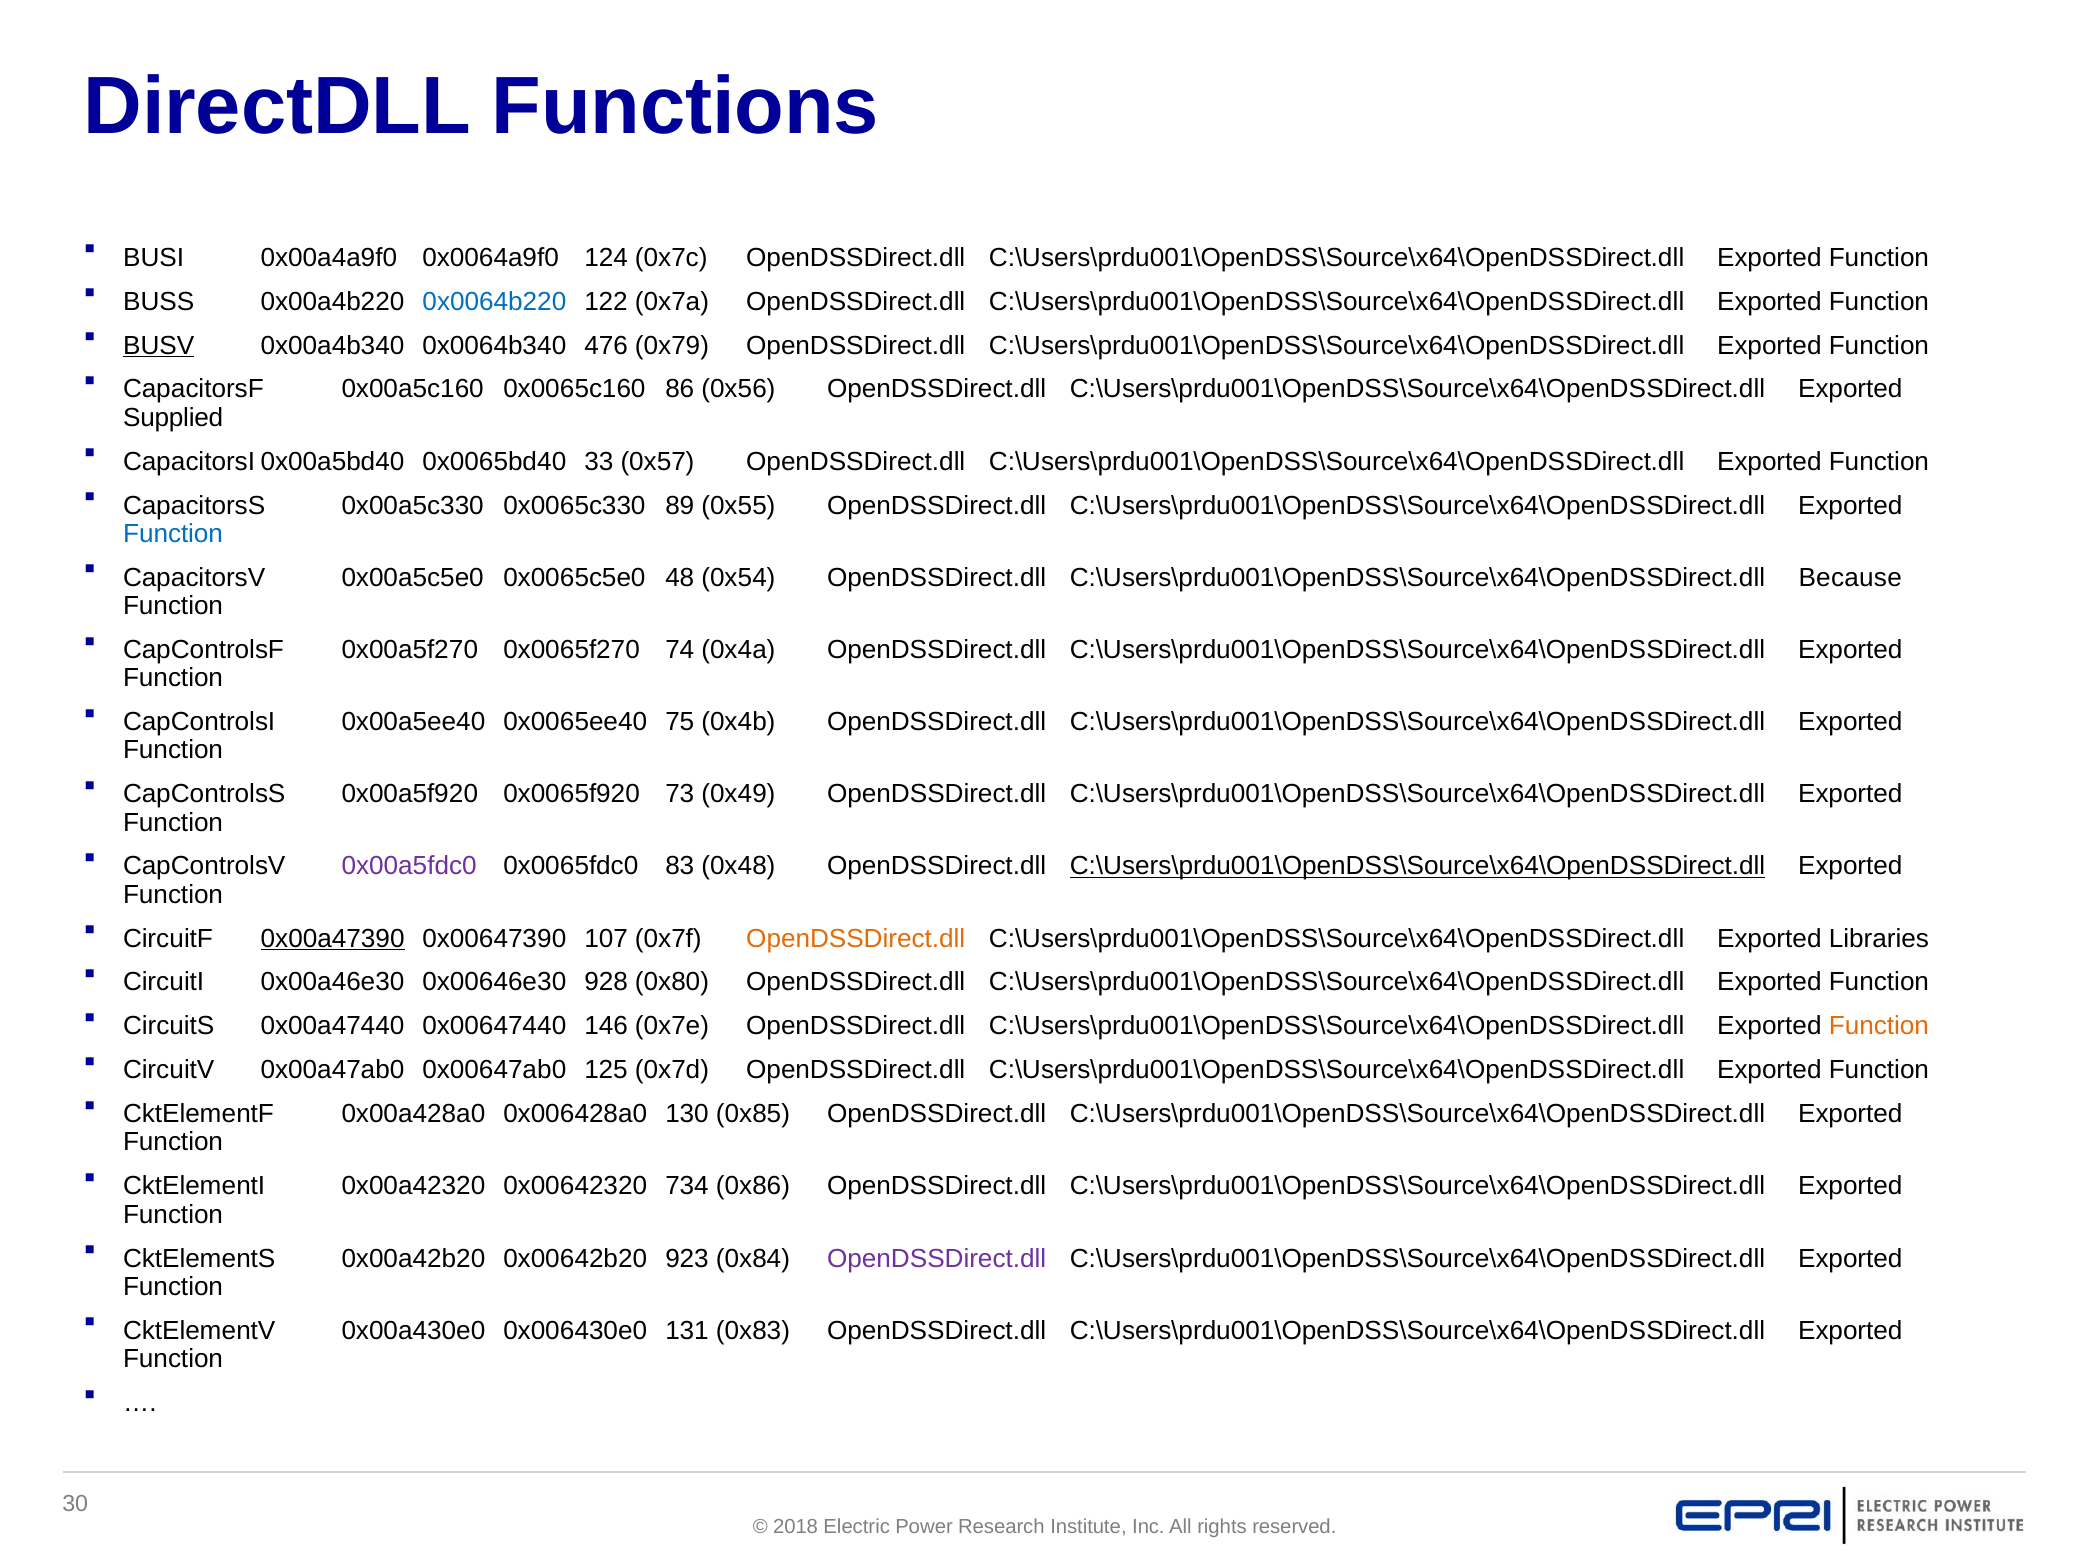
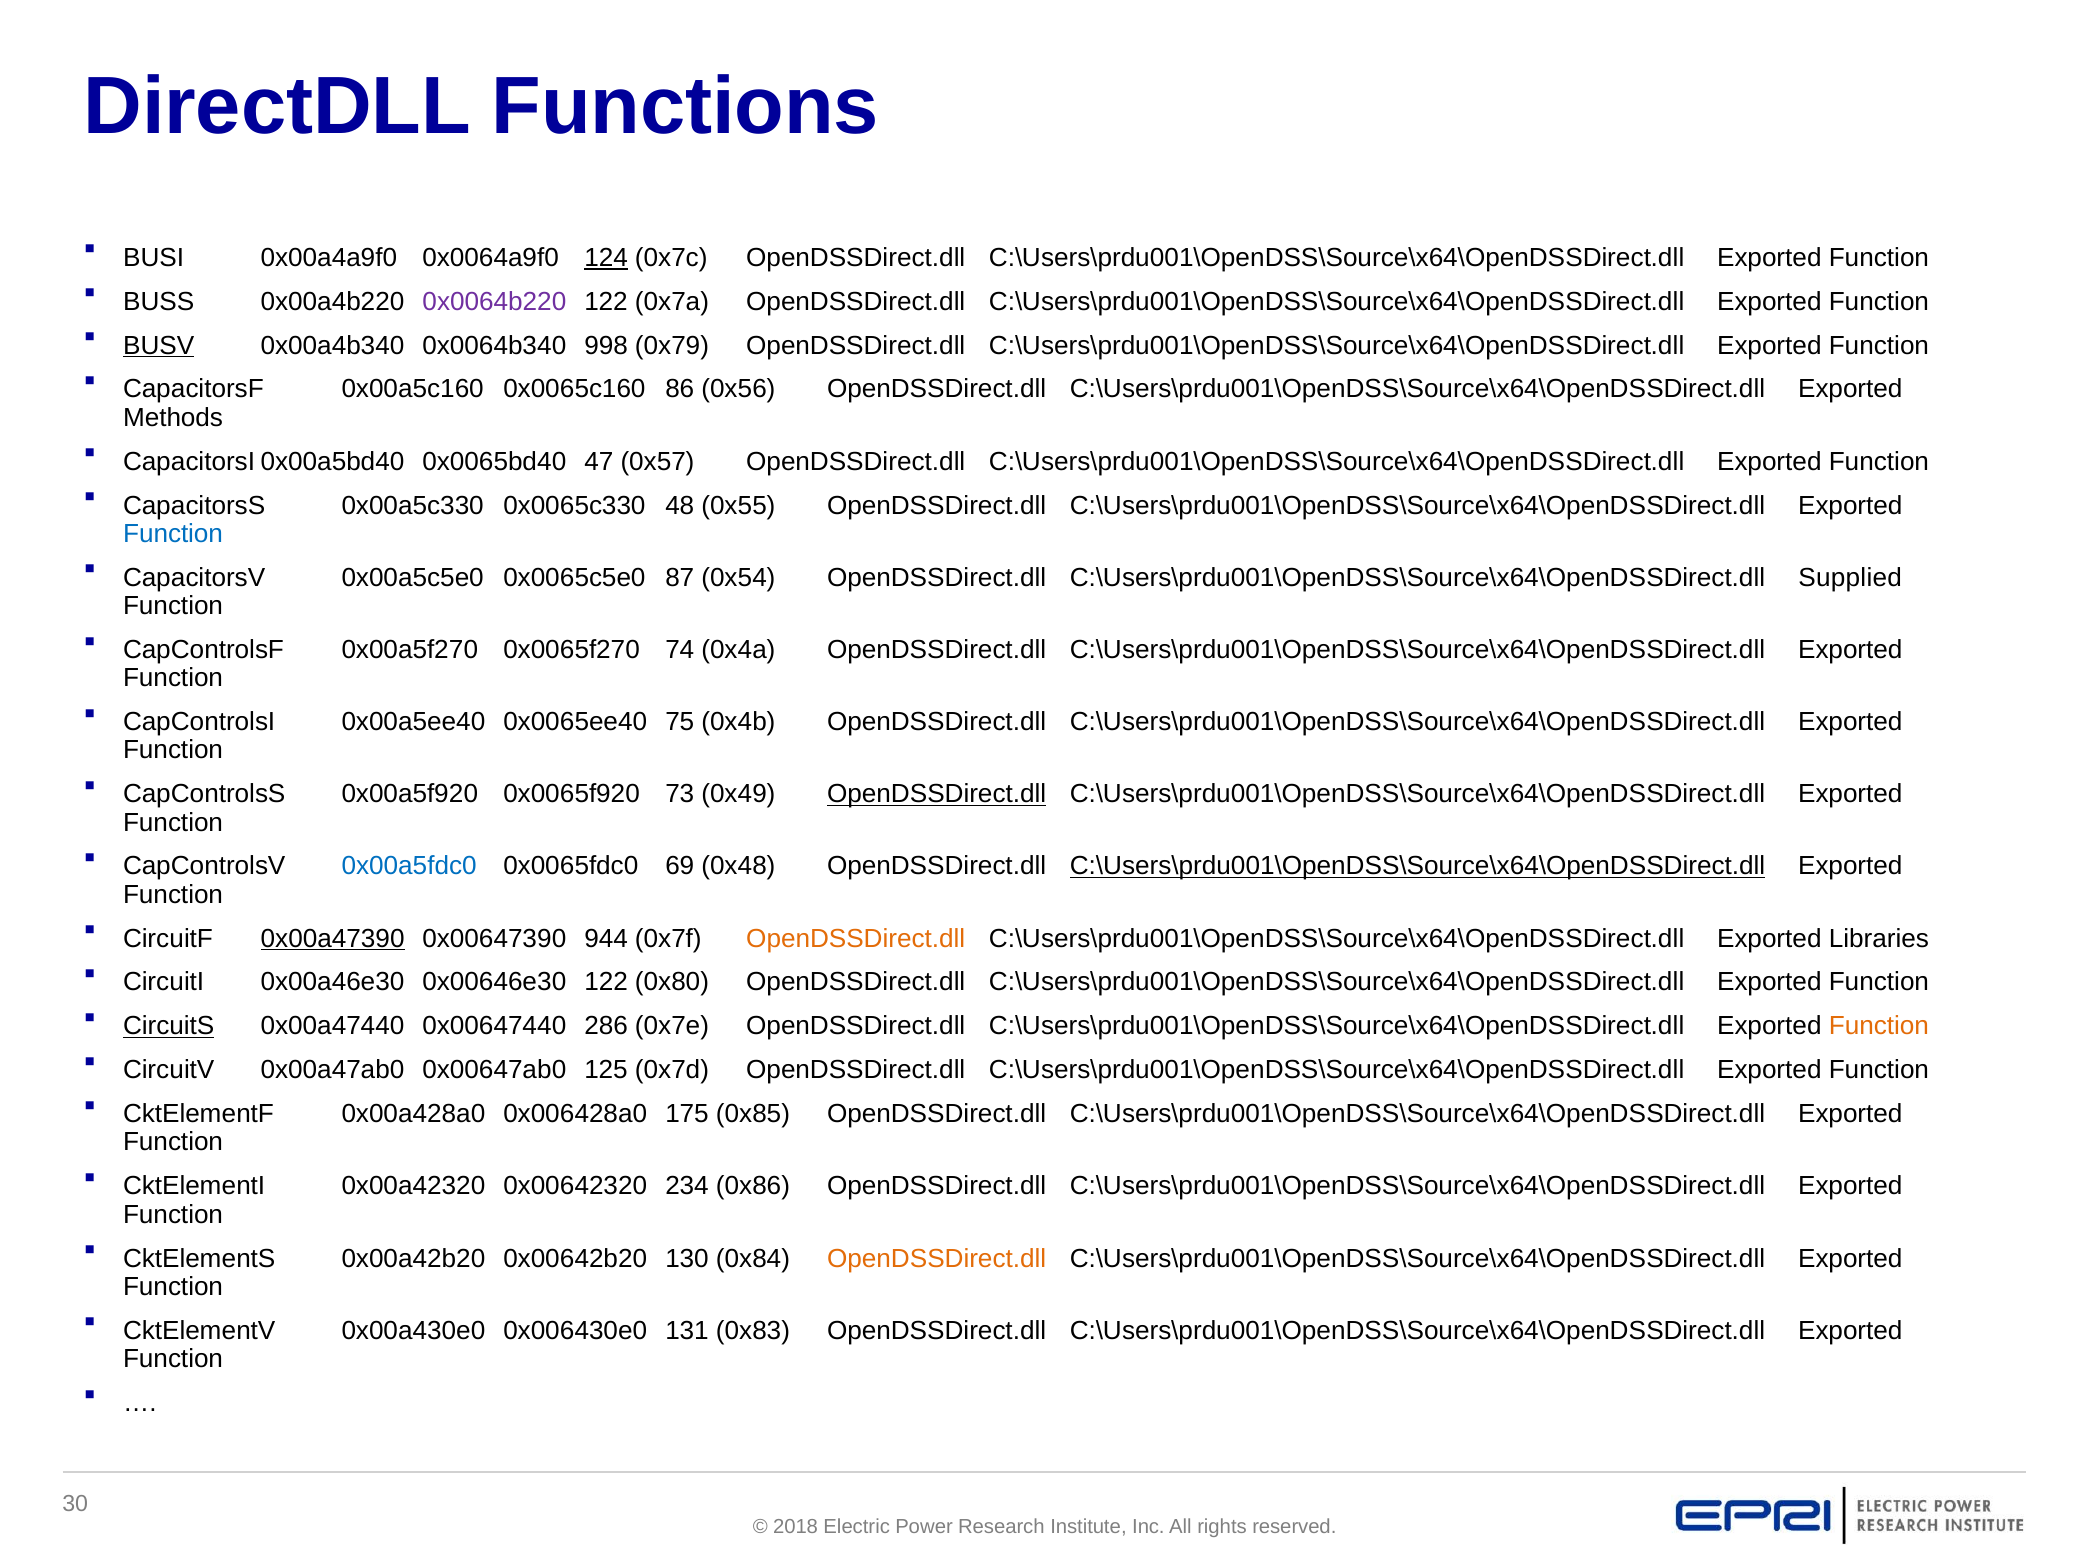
124 underline: none -> present (606, 258)
0x0064b220 colour: blue -> purple (494, 302)
476: 476 -> 998 (606, 346)
Supplied: Supplied -> Methods (173, 418)
33: 33 -> 47 (599, 462)
89: 89 -> 48 (680, 506)
48: 48 -> 87 (680, 578)
Because: Because -> Supplied (1850, 578)
OpenDSSDirect.dll underline: none -> present (937, 794)
0x00a5fdc0 colour: purple -> blue (409, 867)
83: 83 -> 69 (680, 867)
107: 107 -> 944 (606, 939)
0x00646e30 928: 928 -> 122 (606, 983)
CircuitS underline: none -> present (169, 1027)
146: 146 -> 286 (606, 1027)
130: 130 -> 175 (687, 1115)
734: 734 -> 234 (687, 1187)
923: 923 -> 130 (687, 1259)
OpenDSSDirect.dll colour: purple -> orange (937, 1259)
